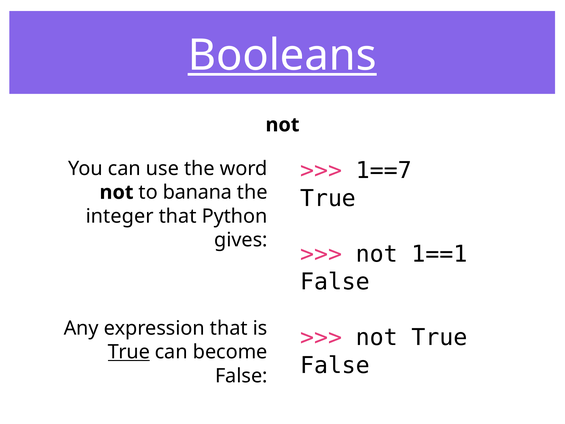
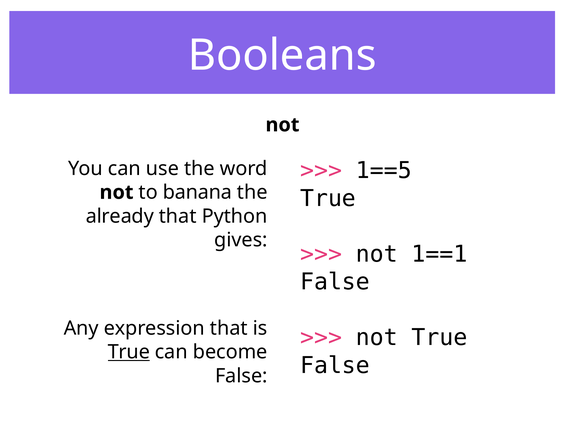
Booleans underline: present -> none (282, 55)
1==7: 1==7 -> 1==5 (384, 171)
integer: integer -> already (120, 216)
